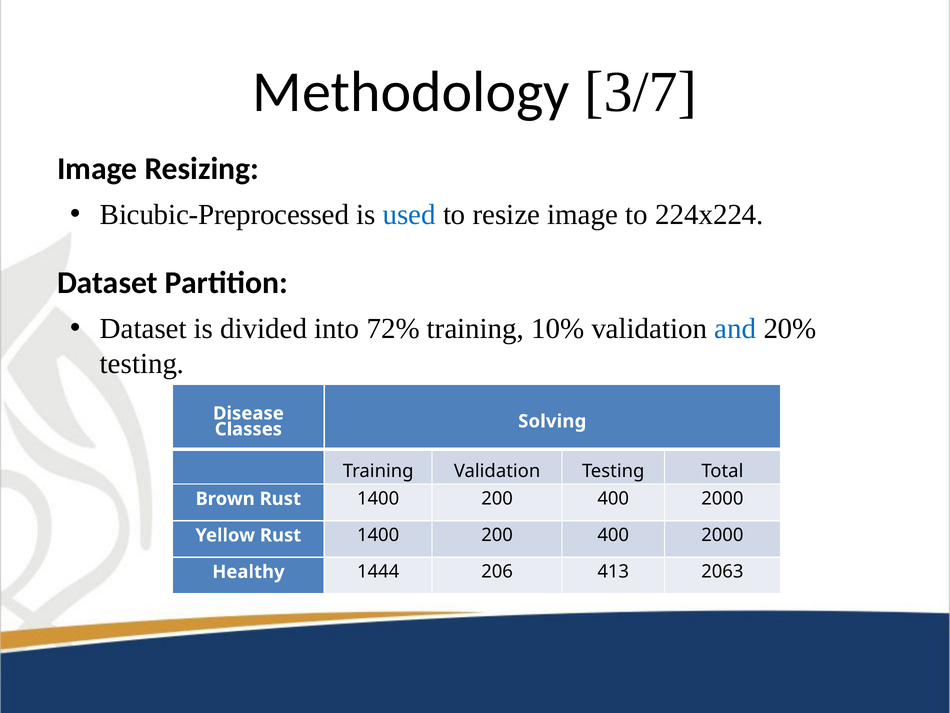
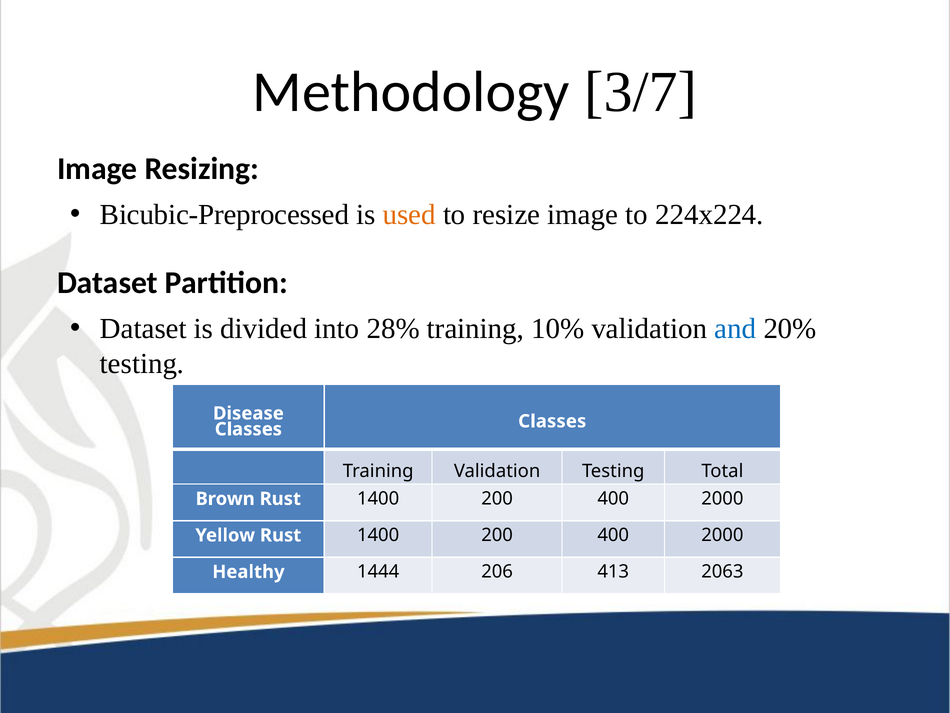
used colour: blue -> orange (409, 215)
72%: 72% -> 28% (393, 328)
Classes Solving: Solving -> Classes (552, 421)
